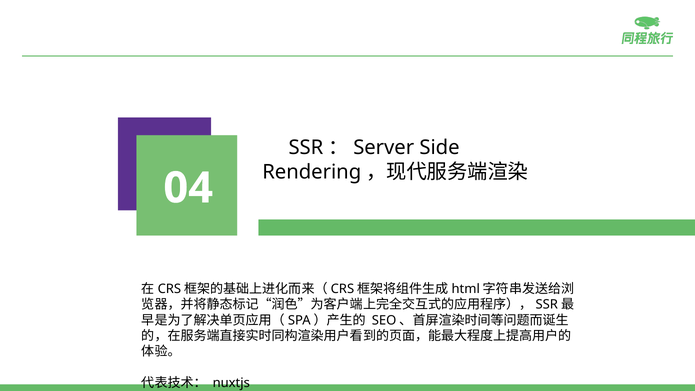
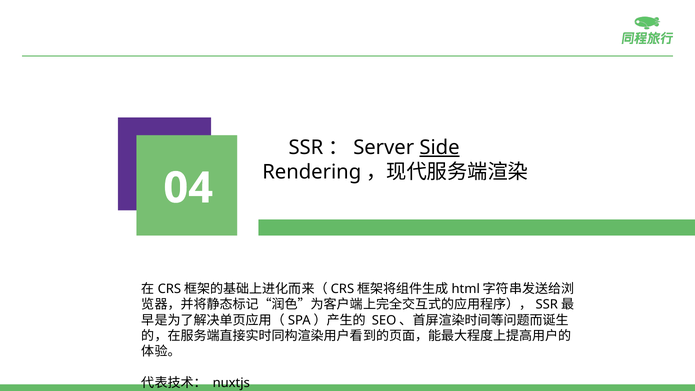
Side underline: none -> present (440, 148)
